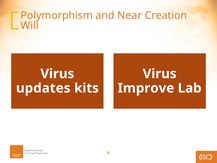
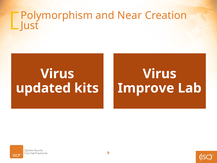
Will: Will -> Just (30, 26)
updates: updates -> updated (43, 88)
